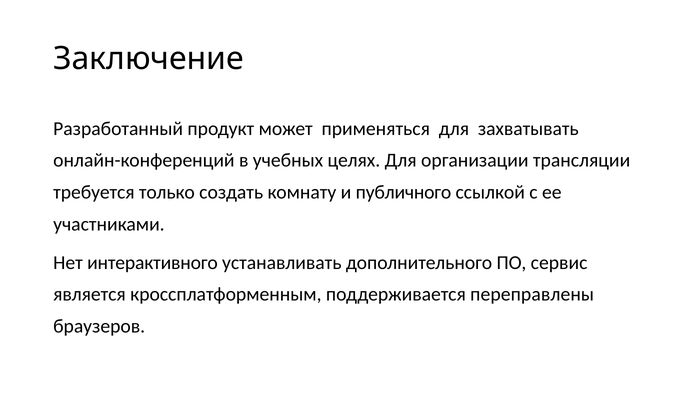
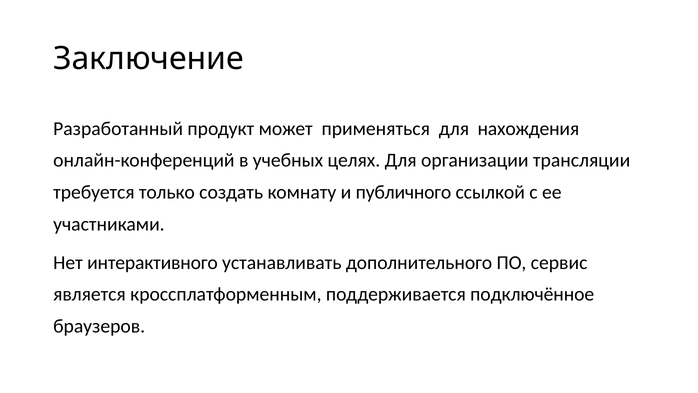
захватывать: захватывать -> нахождения (528, 129)
переправлены: переправлены -> подключённое (532, 294)
